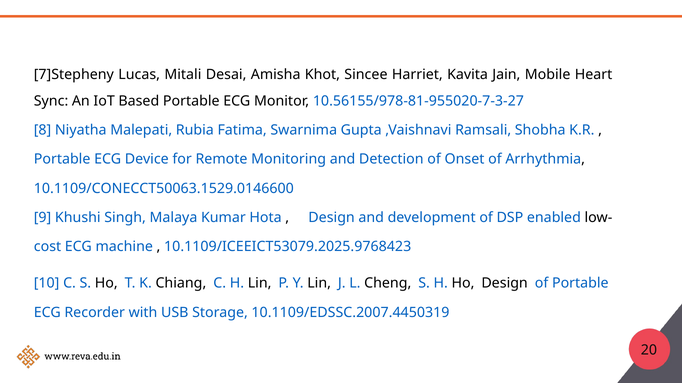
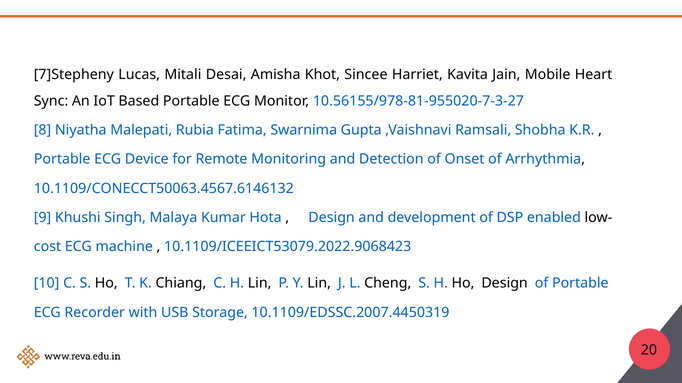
10.1109/CONECCT50063.1529.0146600: 10.1109/CONECCT50063.1529.0146600 -> 10.1109/CONECCT50063.4567.6146132 (164, 189)
10.1109/ICEEICT53079.2025.9768423: 10.1109/ICEEICT53079.2025.9768423 -> 10.1109/ICEEICT53079.2022.9068423 (288, 247)
